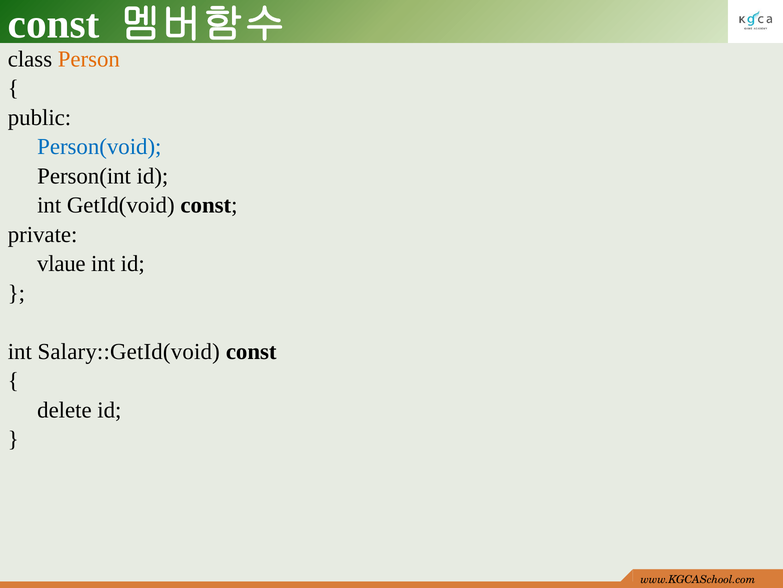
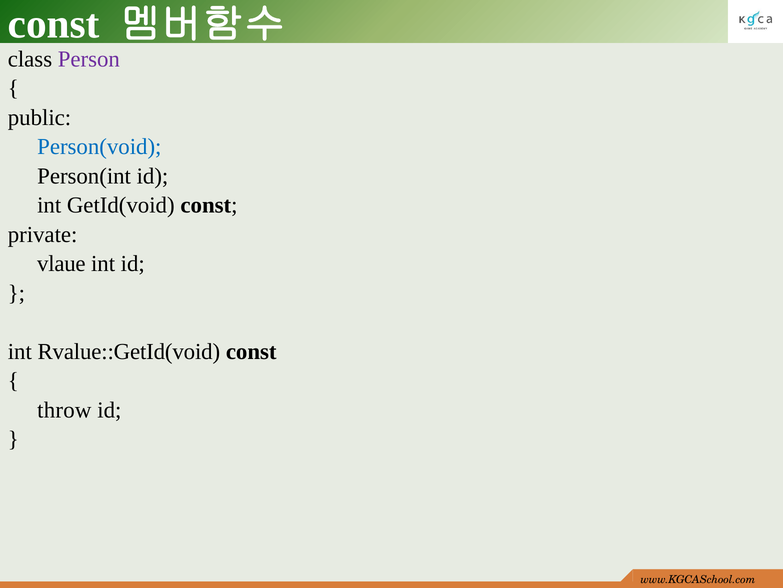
Person colour: orange -> purple (89, 59)
Salary::GetId(void: Salary::GetId(void -> Rvalue::GetId(void (129, 351)
delete: delete -> throw (64, 410)
